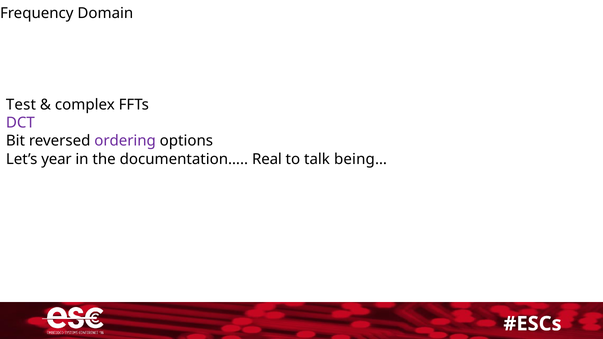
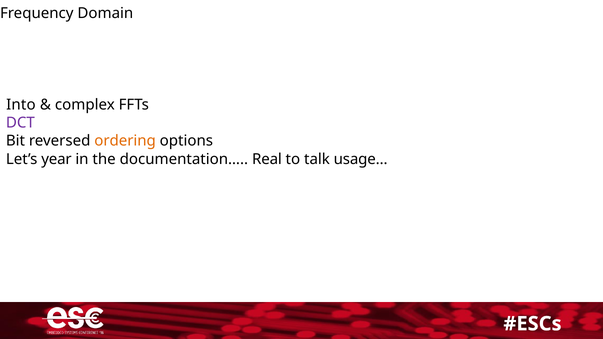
Test: Test -> Into (21, 105)
ordering colour: purple -> orange (125, 141)
being…: being… -> usage… (361, 159)
